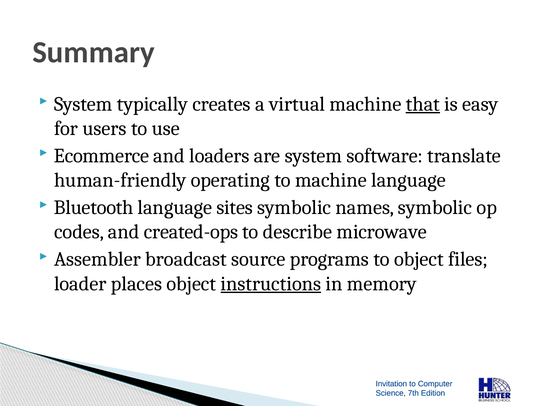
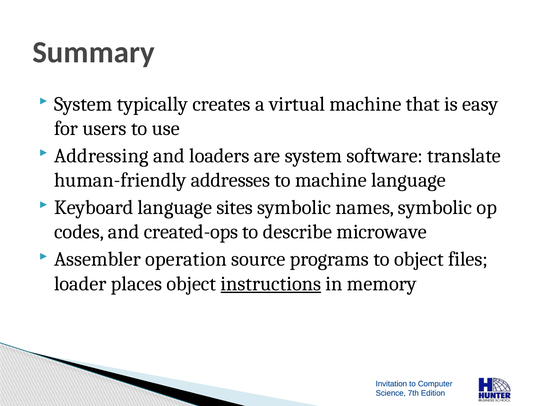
that underline: present -> none (423, 104)
Ecommerce: Ecommerce -> Addressing (101, 156)
operating: operating -> addresses (230, 180)
Bluetooth: Bluetooth -> Keyboard (94, 208)
broadcast: broadcast -> operation (186, 260)
